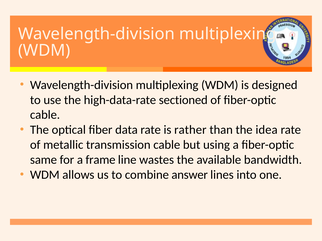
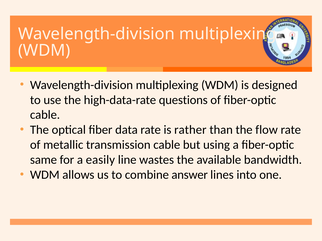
sectioned: sectioned -> questions (183, 100)
idea: idea -> flow (267, 130)
frame: frame -> easily (100, 160)
